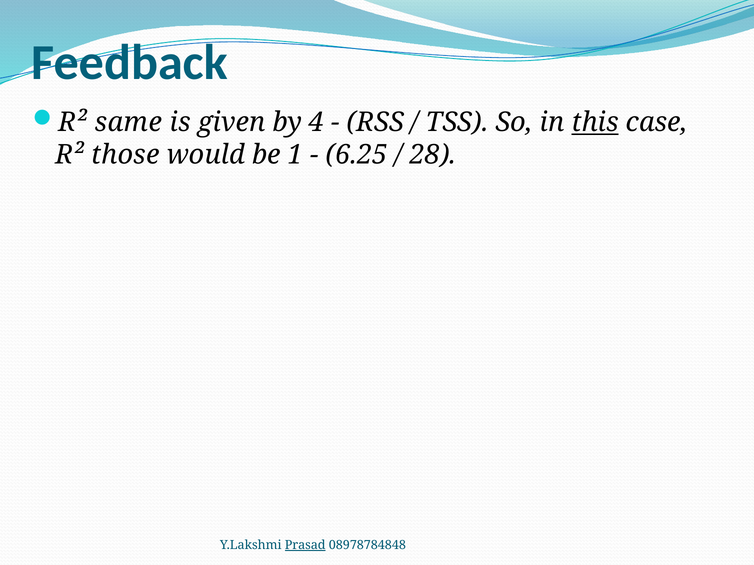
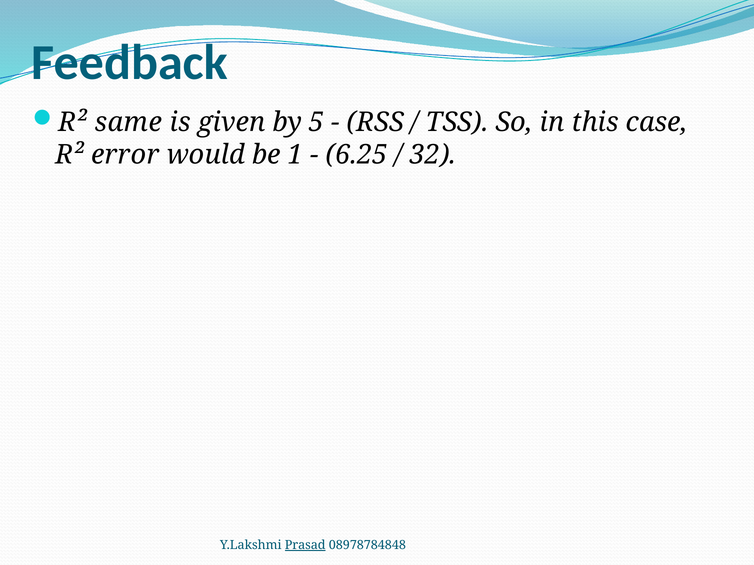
4: 4 -> 5 (317, 122)
this underline: present -> none (595, 122)
those: those -> error (125, 155)
28: 28 -> 32 (433, 155)
